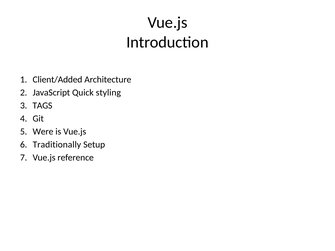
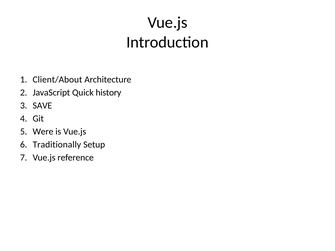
Client/Added: Client/Added -> Client/About (57, 80)
styling: styling -> history (108, 93)
TAGS: TAGS -> SAVE (42, 106)
